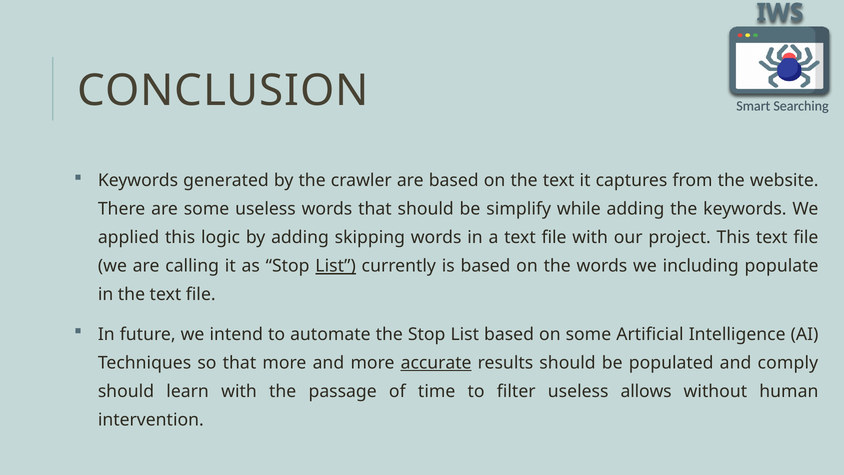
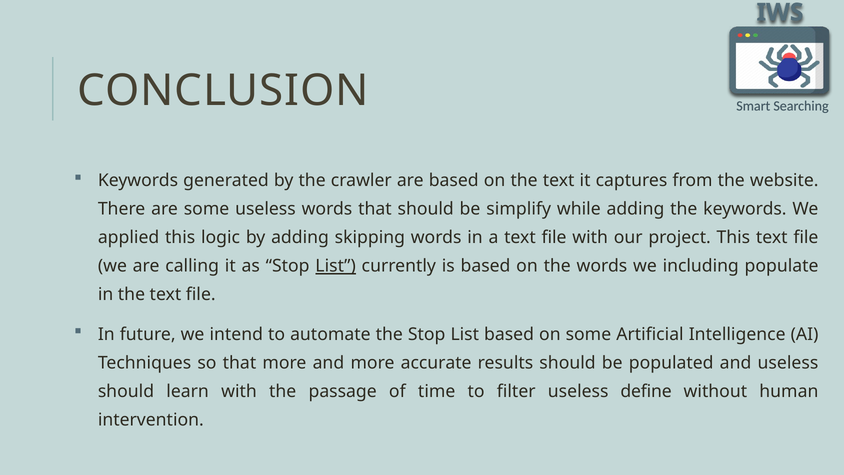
accurate underline: present -> none (436, 363)
and comply: comply -> useless (788, 363)
allows: allows -> define (646, 391)
